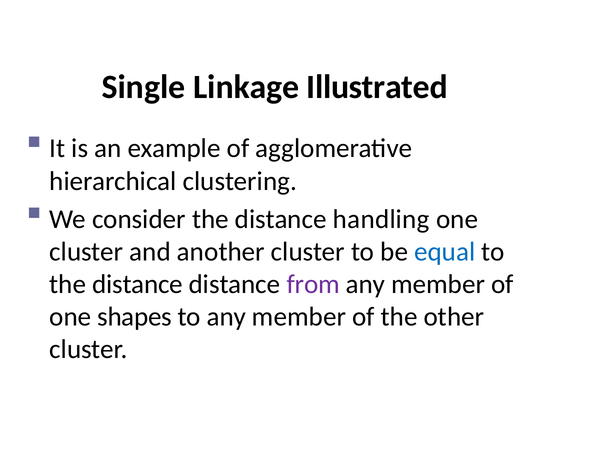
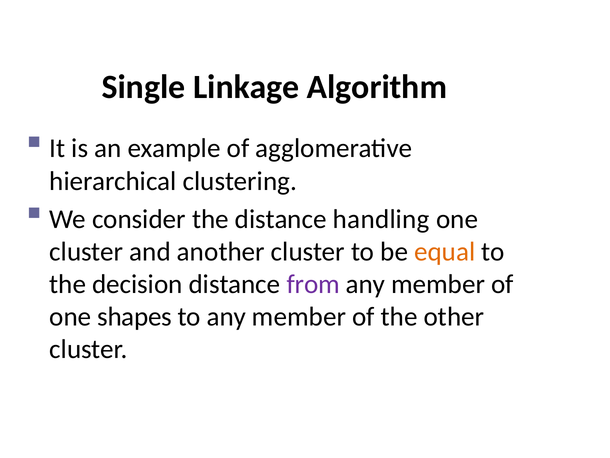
Illustrated: Illustrated -> Algorithm (377, 87)
equal colour: blue -> orange (445, 251)
distance: distance -> decision (137, 284)
